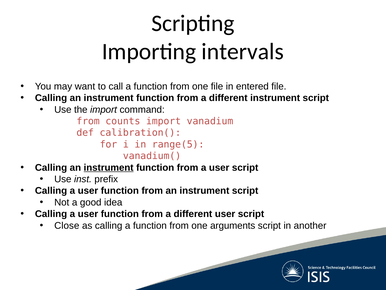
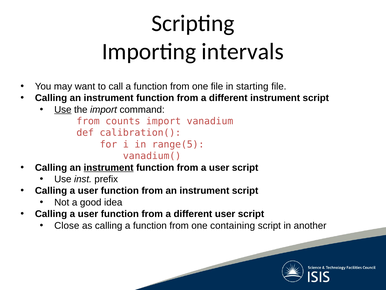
entered: entered -> starting (252, 86)
Use underline: none -> present (63, 109)
arguments: arguments -> containing (233, 225)
